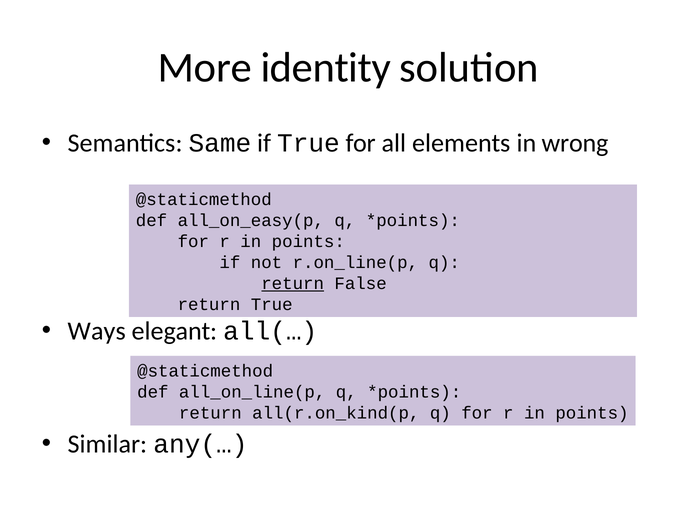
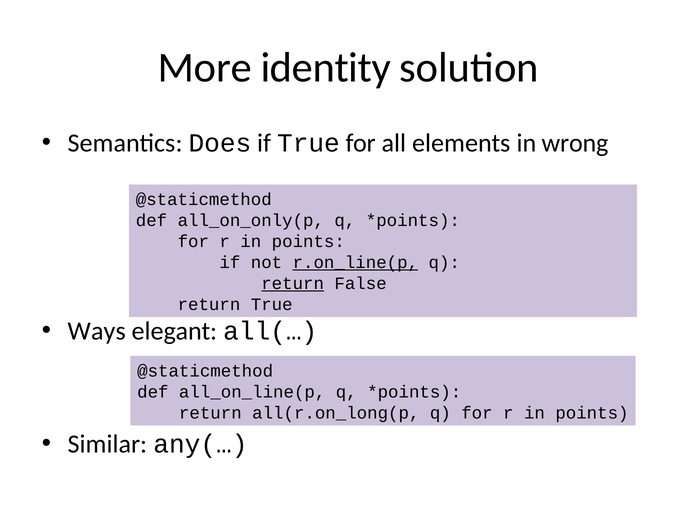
Same: Same -> Does (220, 143)
all_on_easy(p: all_on_easy(p -> all_on_only(p (251, 221)
r.on_line(p underline: none -> present (355, 262)
all(r.on_kind(p: all(r.on_kind(p -> all(r.on_long(p (336, 413)
